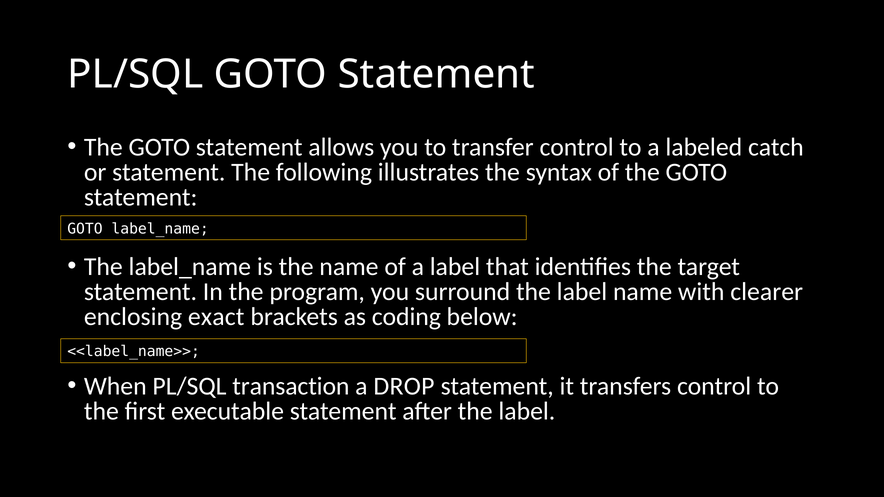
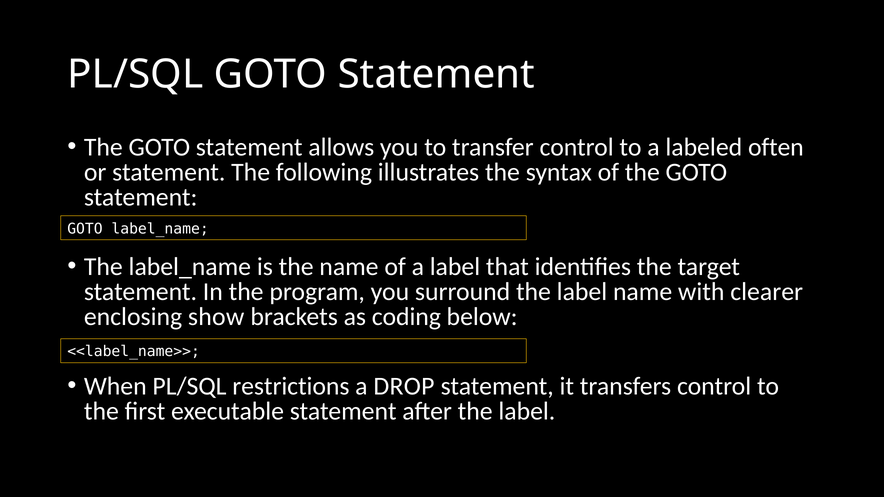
catch: catch -> often (776, 147)
exact: exact -> show (216, 317)
transaction: transaction -> restrictions (291, 387)
